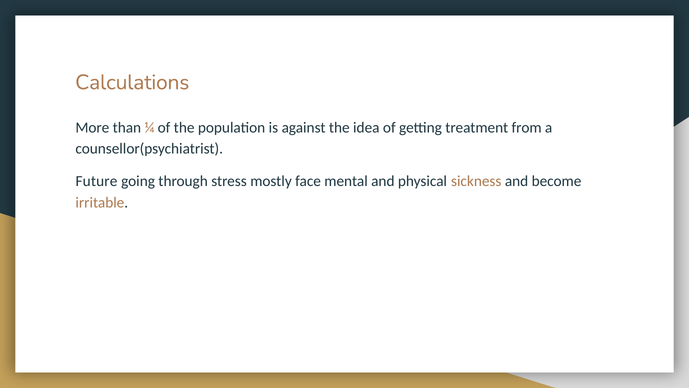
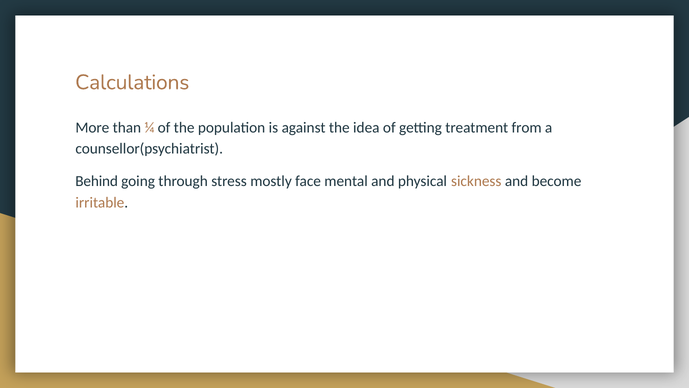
Future: Future -> Behind (97, 181)
